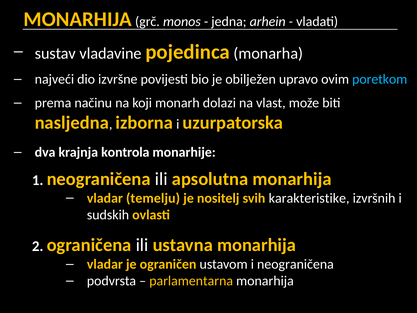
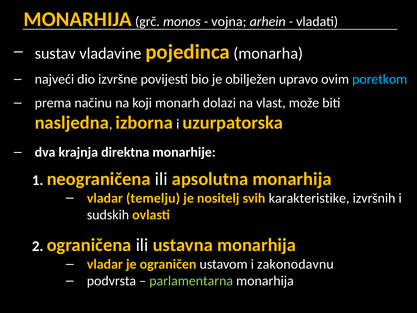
jedna: jedna -> vojna (229, 22)
kontrola: kontrola -> direktna (125, 152)
i neograničena: neograničena -> zakonodavnu (295, 264)
parlamentarna colour: yellow -> light green (191, 281)
